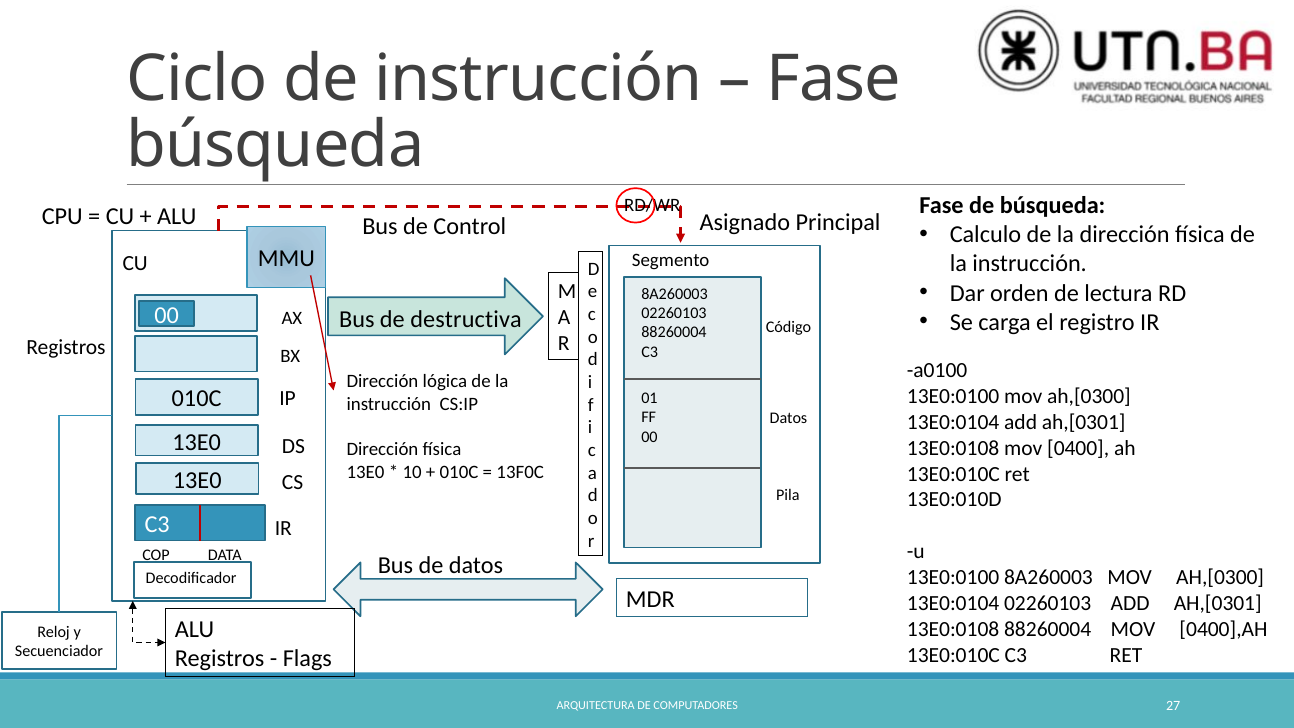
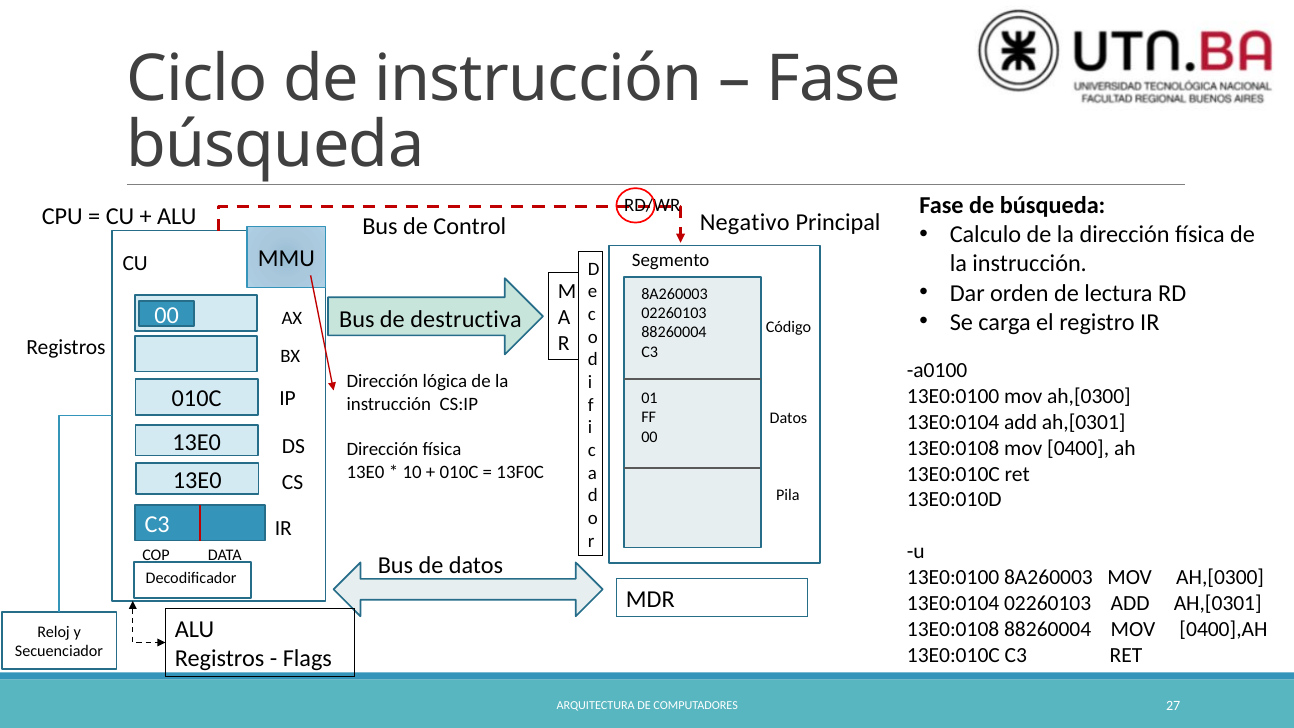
Asignado: Asignado -> Negativo (745, 223)
